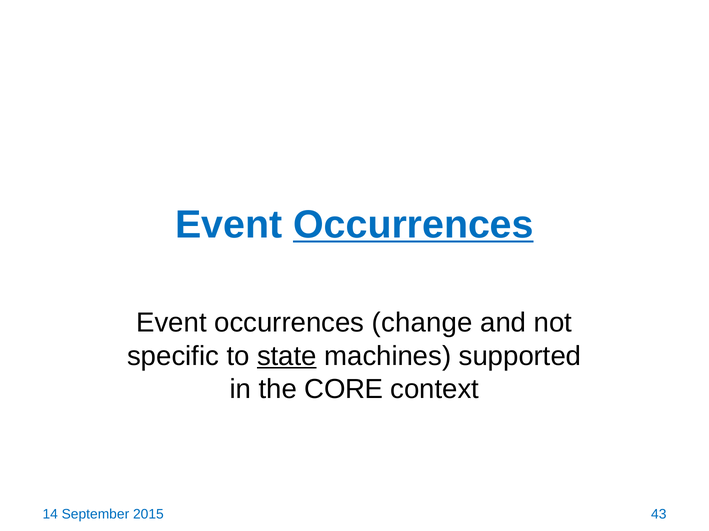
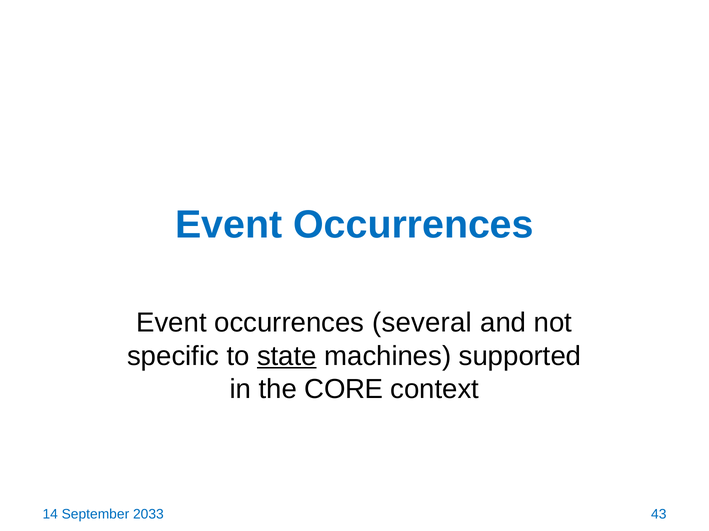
Occurrences underline: present -> none (413, 225)
change: change -> several (422, 323)
2015: 2015 -> 2033 (148, 515)
